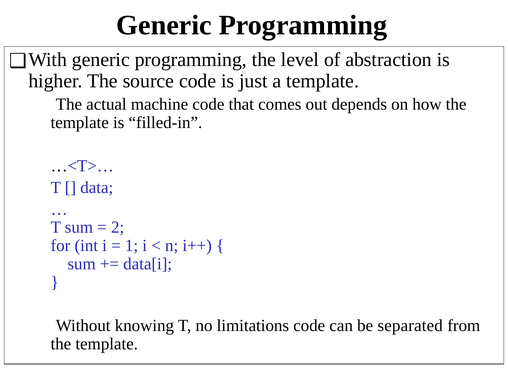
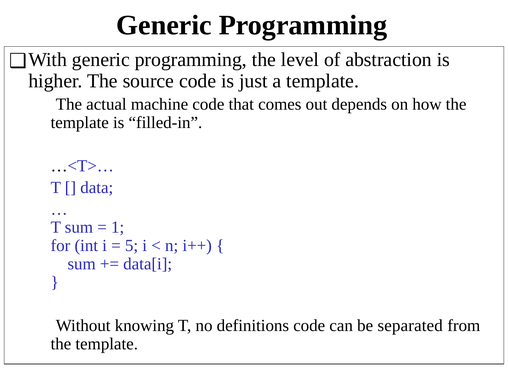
2: 2 -> 1 (118, 227)
1: 1 -> 5 (132, 246)
limitations: limitations -> definitions (253, 326)
